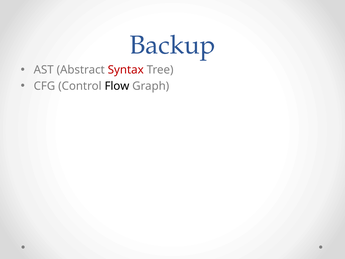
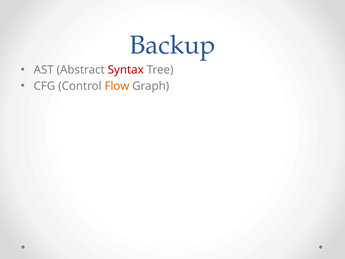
Flow colour: black -> orange (117, 86)
